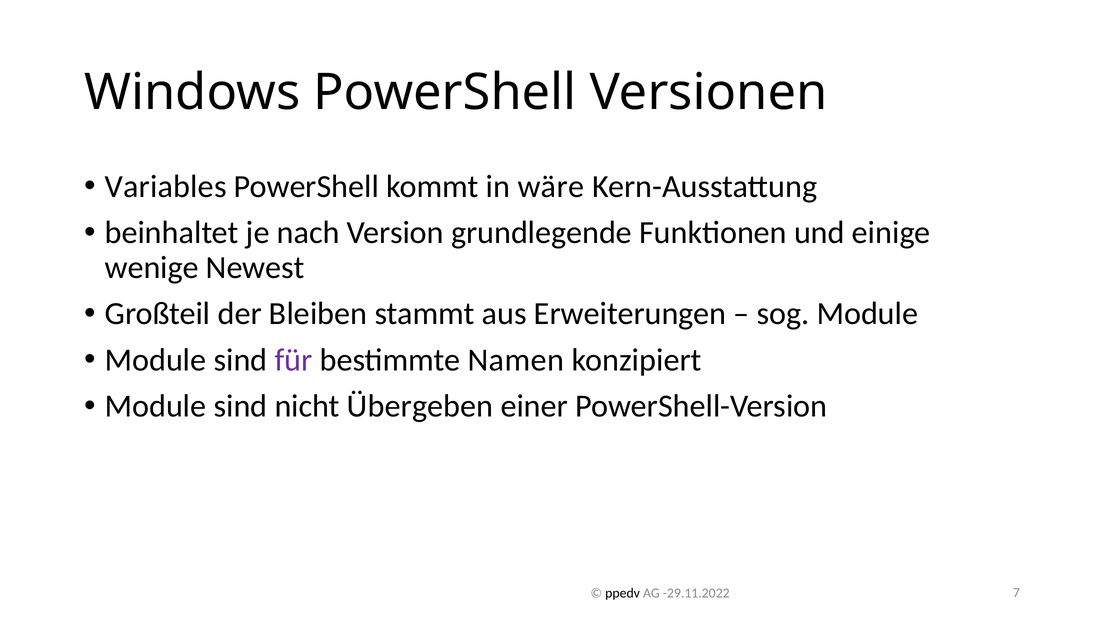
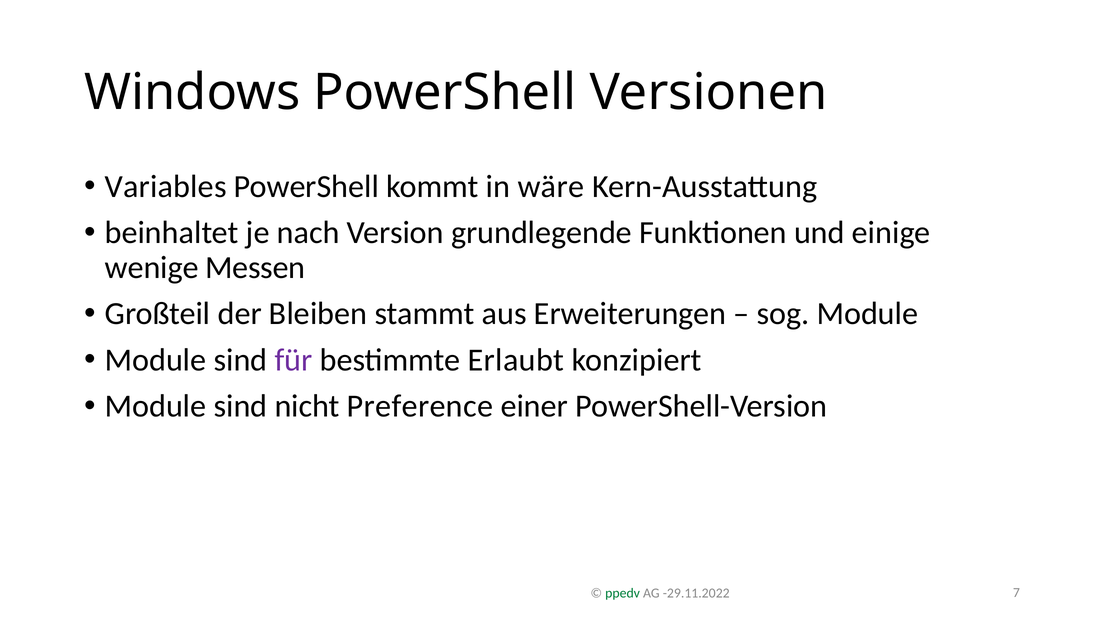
Newest: Newest -> Messen (255, 268)
Namen: Namen -> Erlaubt (516, 360)
Übergeben: Übergeben -> Preference (420, 406)
ppedv colour: black -> green (623, 593)
